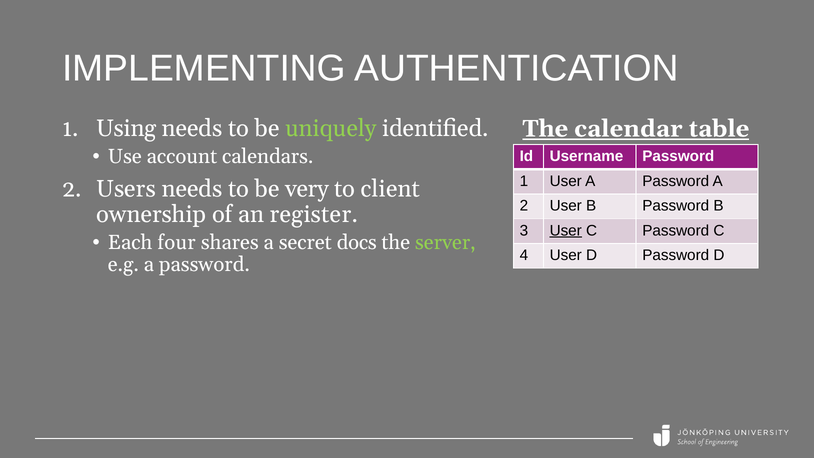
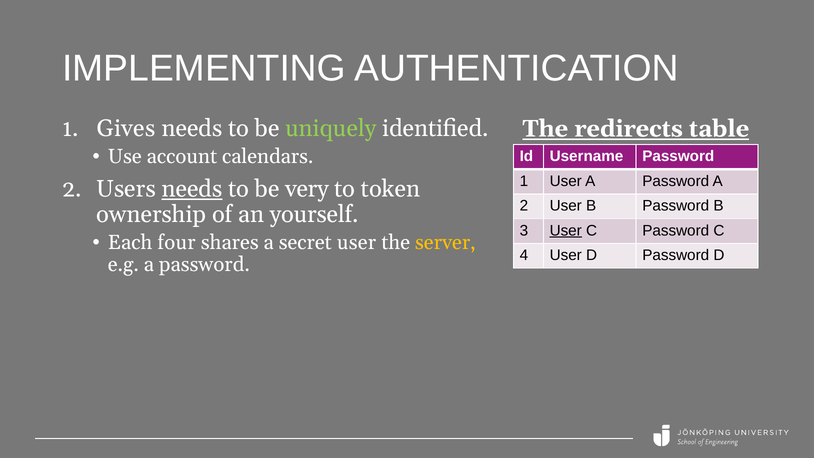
calendar: calendar -> redirects (629, 129)
Using: Using -> Gives (126, 129)
needs underline: none -> present (192, 189)
client: client -> token (391, 189)
register: register -> yourself (314, 215)
secret docs: docs -> user (356, 243)
server colour: light green -> yellow (445, 243)
